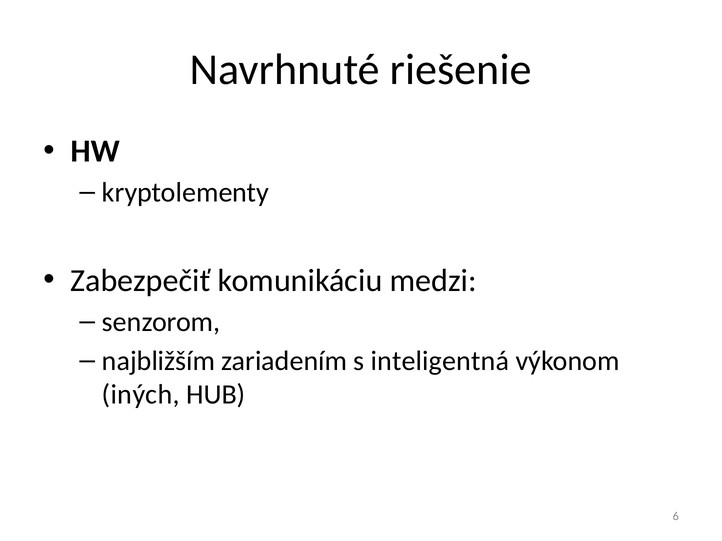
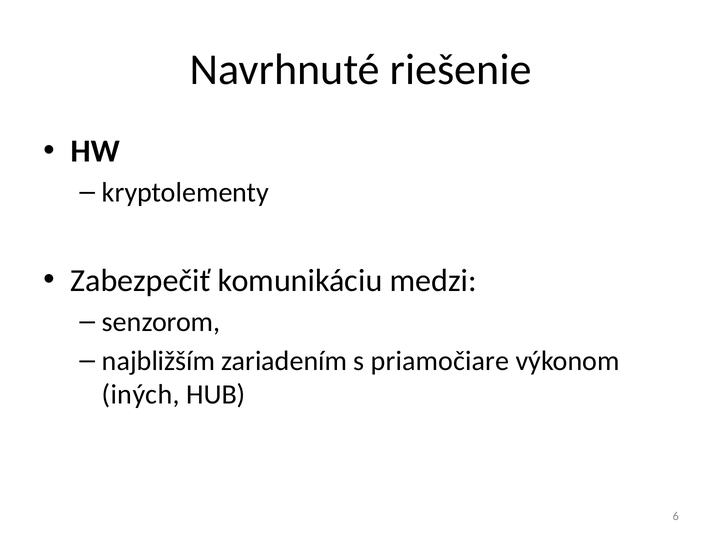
inteligentná: inteligentná -> priamočiare (440, 361)
